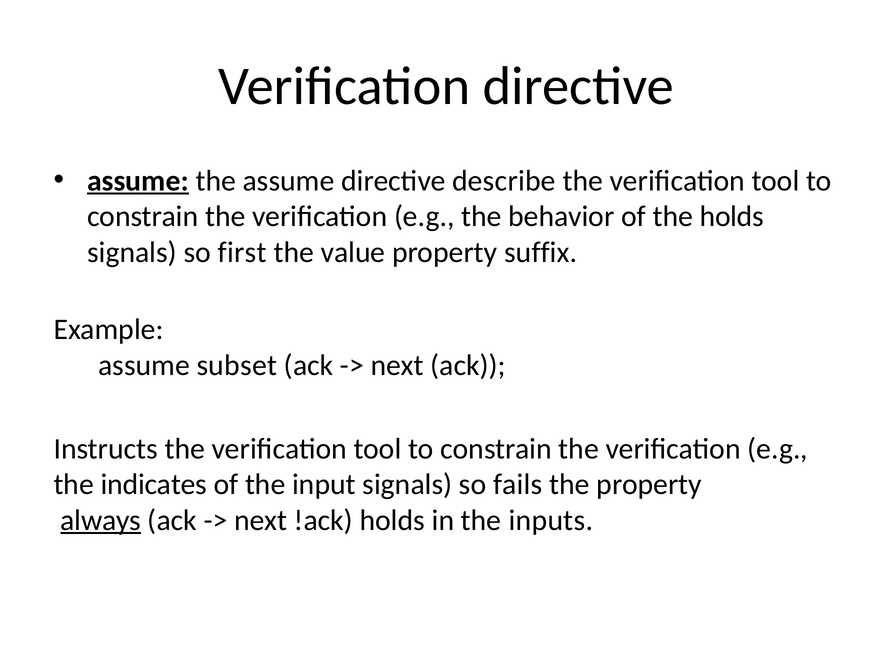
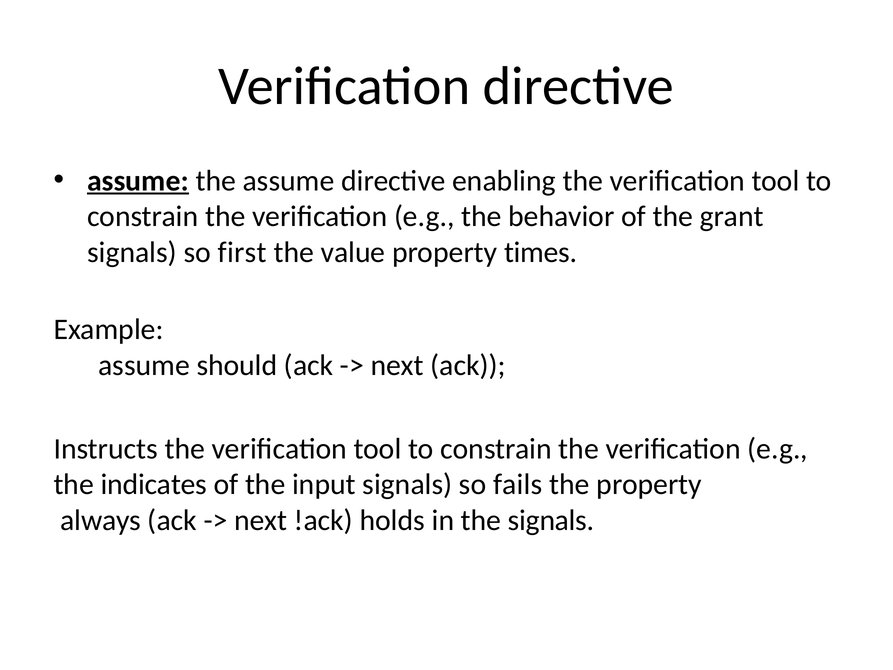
describe: describe -> enabling (504, 181)
the holds: holds -> grant (732, 216)
suffix: suffix -> times (541, 252)
subset: subset -> should (237, 365)
always underline: present -> none (101, 520)
the inputs: inputs -> signals (551, 520)
